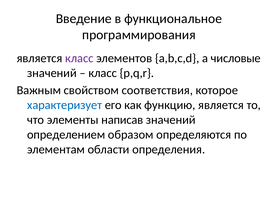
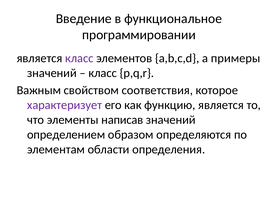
программирования: программирования -> программировании (139, 35)
числовые: числовые -> примеры (236, 58)
характеризует colour: blue -> purple (65, 105)
